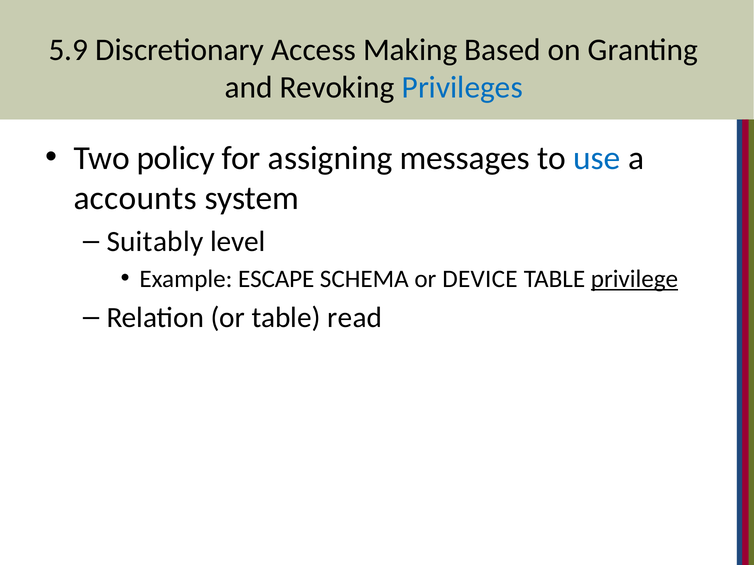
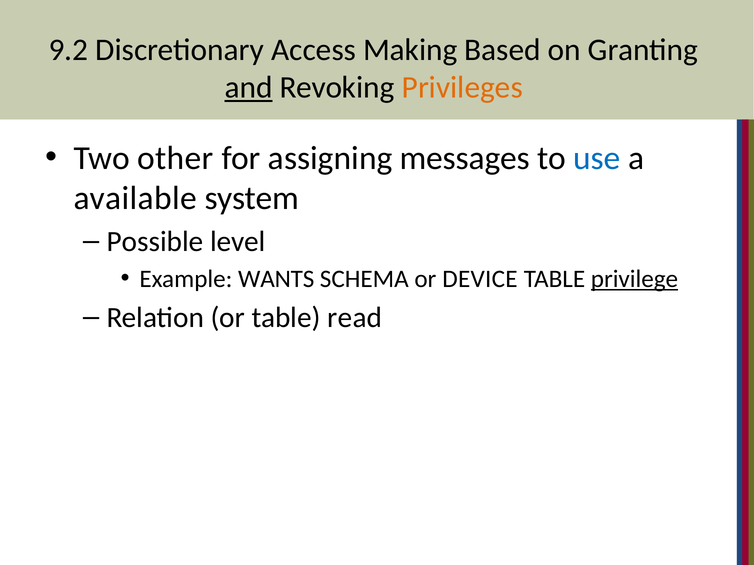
5.9: 5.9 -> 9.2 (68, 50)
and underline: none -> present (249, 87)
Privileges colour: blue -> orange (462, 87)
policy: policy -> other (175, 158)
accounts: accounts -> available (135, 198)
Suitably: Suitably -> Possible (155, 242)
ESCAPE: ESCAPE -> WANTS (276, 279)
